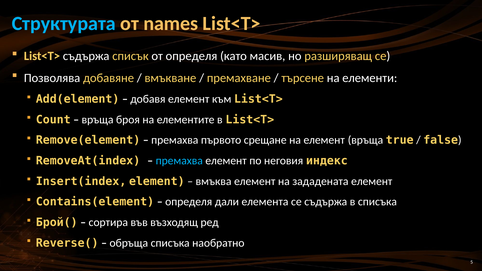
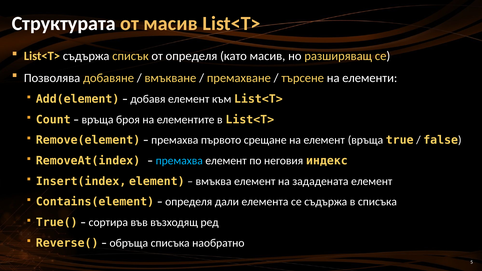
Структурата colour: light blue -> white (64, 23)
от names: names -> масив (171, 23)
Брой(: Брой( -> True( (57, 222)
